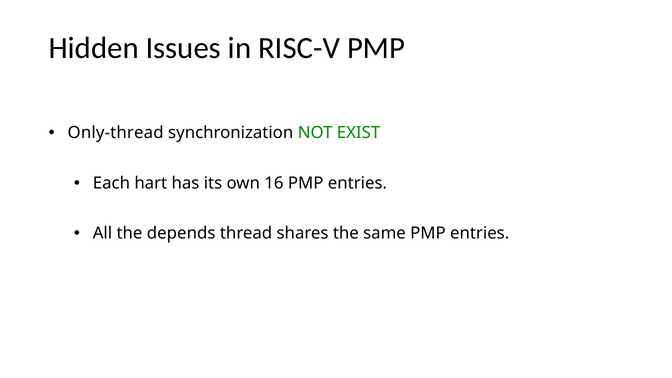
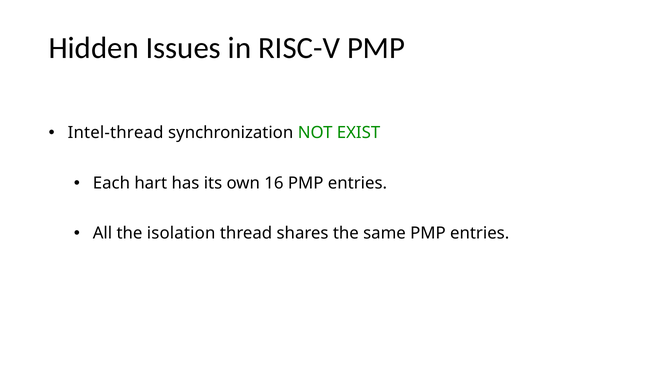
Only-thread: Only-thread -> Intel-thread (116, 133)
depends: depends -> isolation (181, 233)
